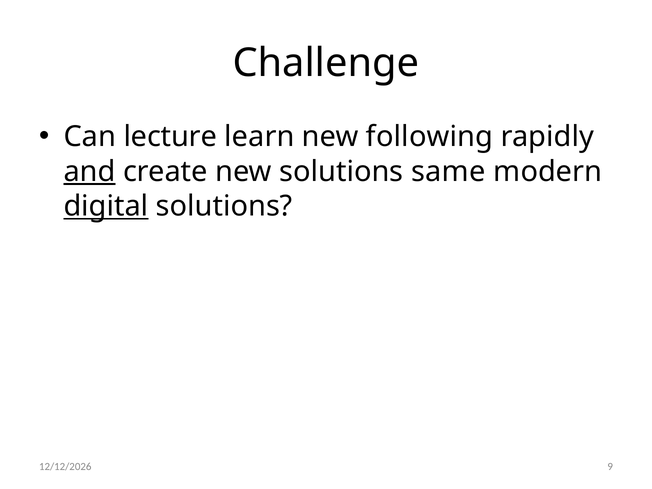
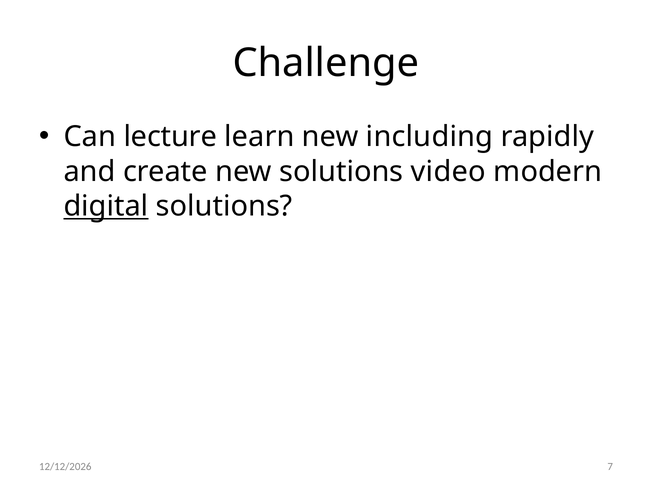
following: following -> including (430, 137)
and underline: present -> none (90, 172)
same: same -> video (448, 172)
9: 9 -> 7 (610, 467)
